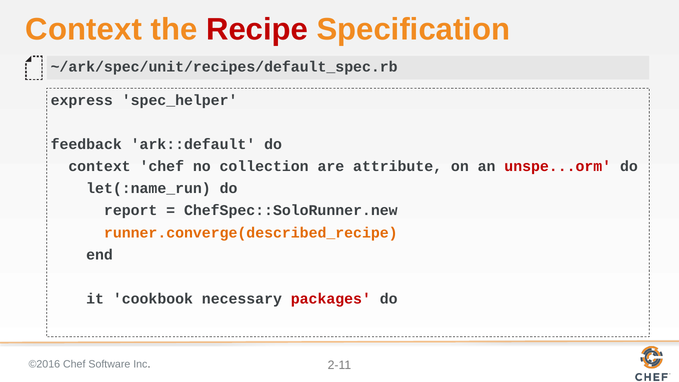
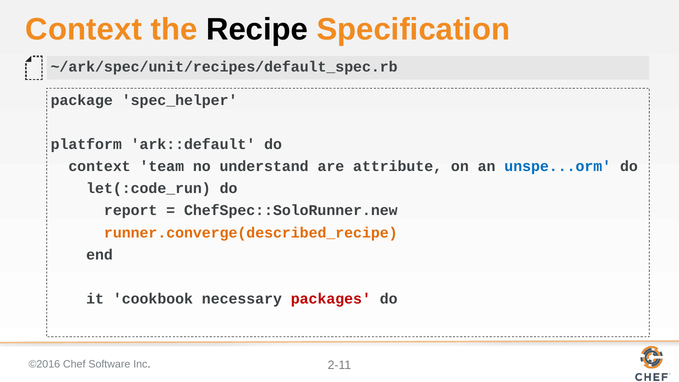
Recipe colour: red -> black (257, 29)
express: express -> package (82, 100)
feedback: feedback -> platform (86, 144)
context chef: chef -> team (162, 166)
collection: collection -> understand (264, 166)
unspe...orm colour: red -> blue (558, 166)
let(:name_run: let(:name_run -> let(:code_run (148, 188)
